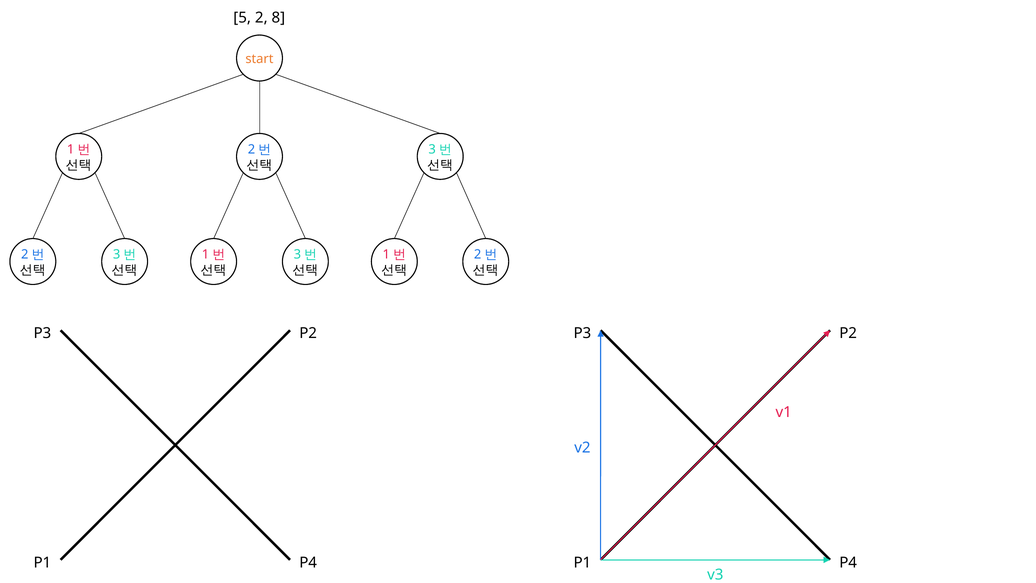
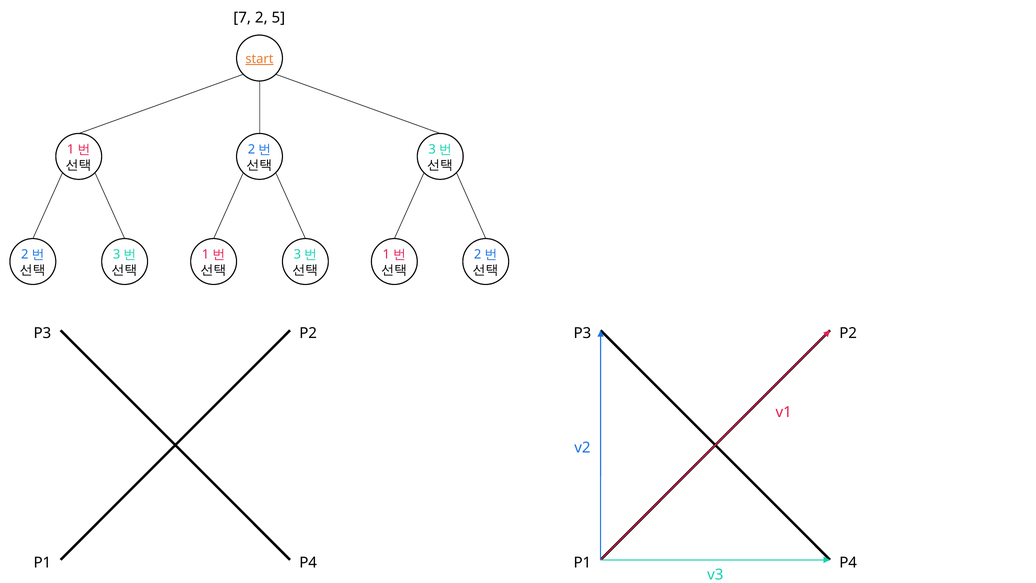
5: 5 -> 7 (242, 18)
8: 8 -> 5 (278, 18)
start underline: none -> present (259, 59)
